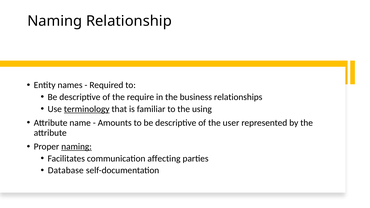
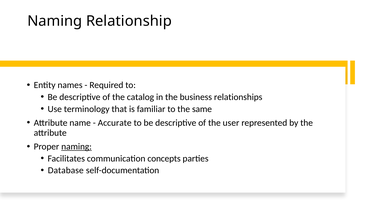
require: require -> catalog (140, 97)
terminology underline: present -> none (87, 109)
using: using -> same (202, 109)
Amounts: Amounts -> Accurate (115, 123)
affecting: affecting -> concepts (164, 159)
